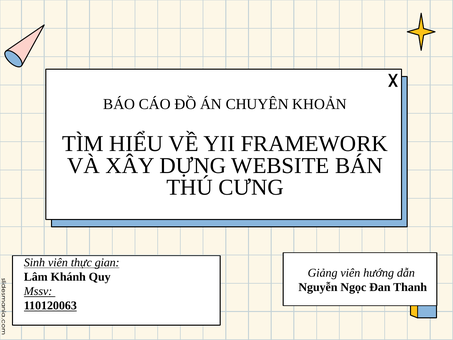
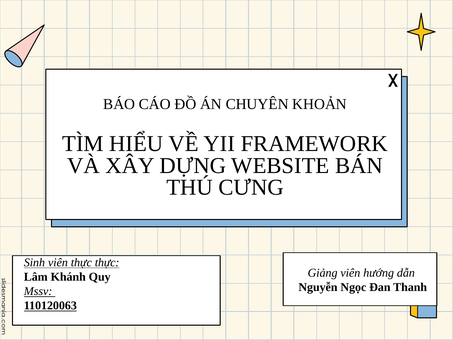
thực gian: gian -> thực (107, 262)
